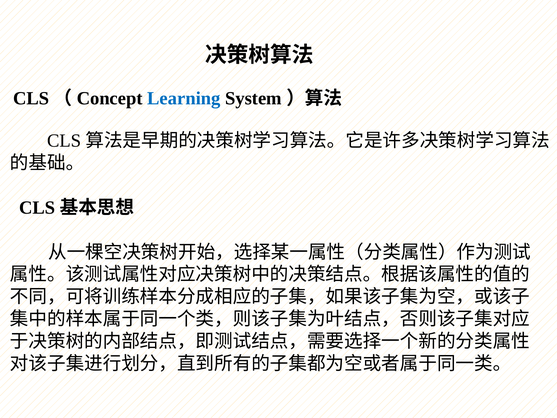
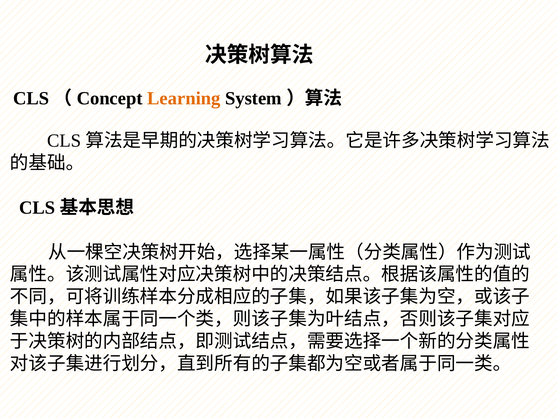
Learning colour: blue -> orange (184, 98)
